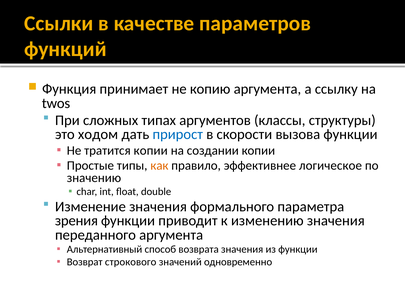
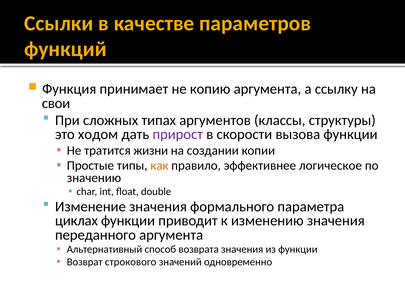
twos: twos -> свои (56, 103)
прирост colour: blue -> purple (178, 134)
тратится копии: копии -> жизни (151, 150)
зрения: зрения -> циклах (76, 221)
